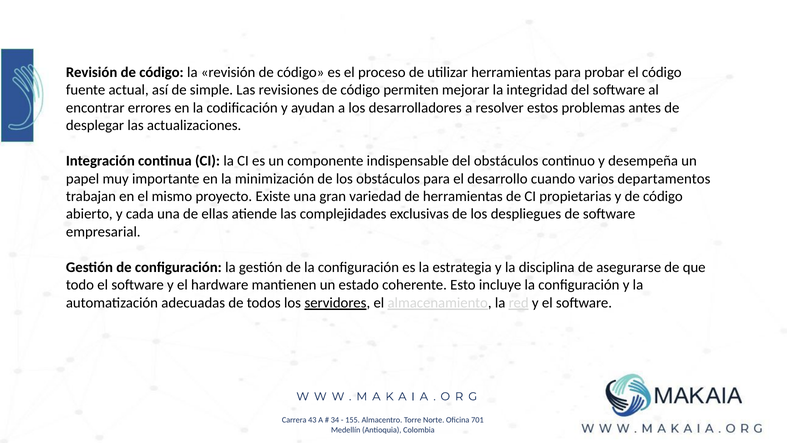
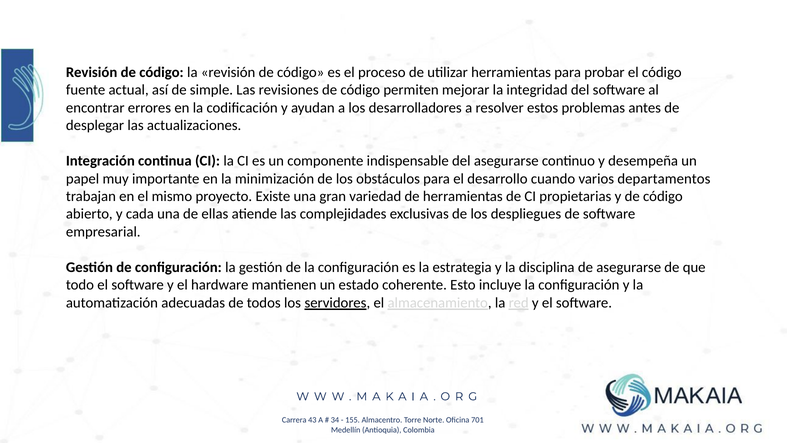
del obstáculos: obstáculos -> asegurarse (506, 161)
